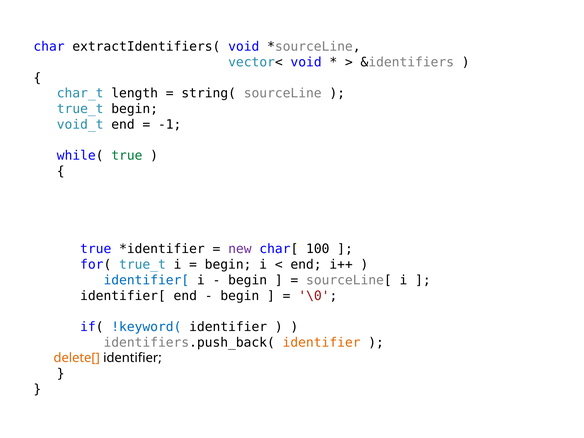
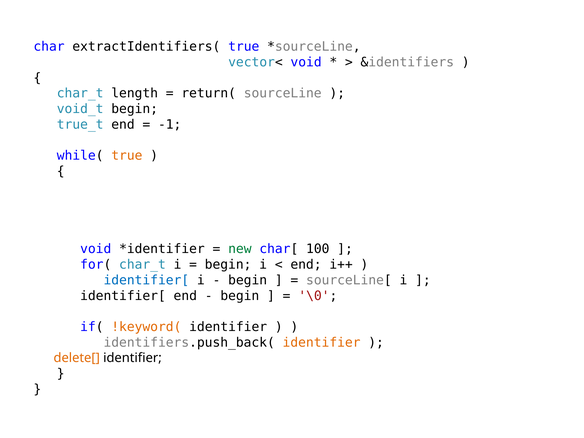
extractIdentifiers( void: void -> true (244, 47)
string(: string( -> return( (209, 93)
true_t: true_t -> void_t (80, 109)
void_t: void_t -> true_t (80, 125)
true colour: green -> orange (127, 156)
true: true -> void (96, 249)
new colour: purple -> green (240, 249)
for( true_t: true_t -> char_t (142, 265)
!keyword( colour: blue -> orange (146, 327)
